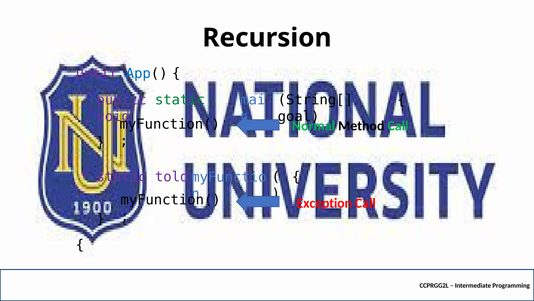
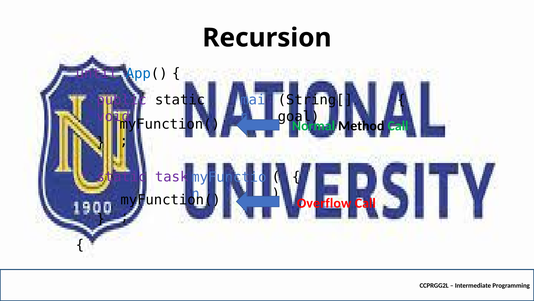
static colour: green -> black (180, 100)
told: told -> task (172, 177)
Exception: Exception -> Overflow (324, 203)
